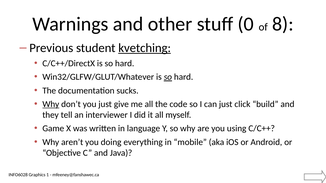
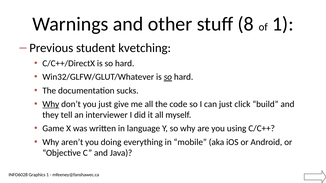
0: 0 -> 8 (246, 24)
of 8: 8 -> 1 (283, 24)
kvetching underline: present -> none (145, 48)
